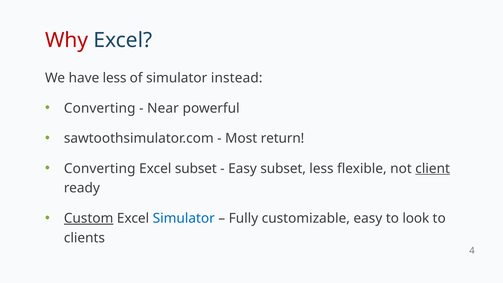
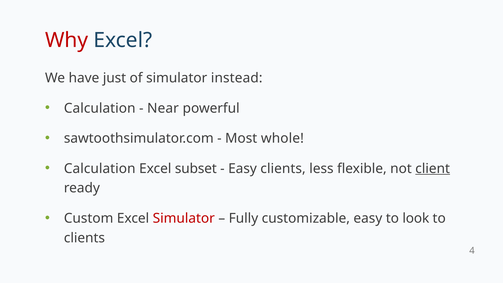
have less: less -> just (115, 78)
Converting: Converting -> Calculation (100, 108)
return: return -> whole (282, 138)
Converting: Converting -> Calculation (100, 168)
Easy subset: subset -> clients (283, 168)
Custom underline: present -> none (89, 218)
Simulator colour: blue -> red (184, 218)
